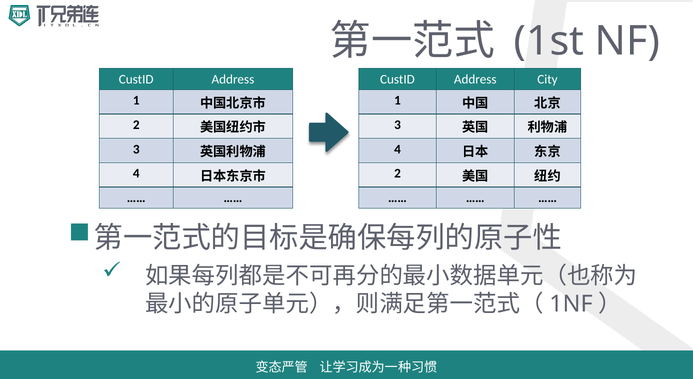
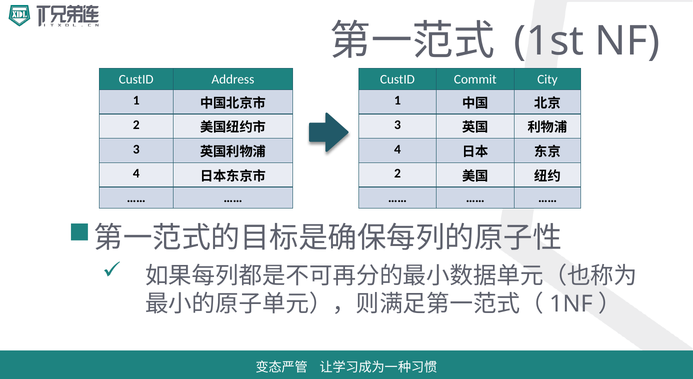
Address: Address -> Commit (475, 79)
